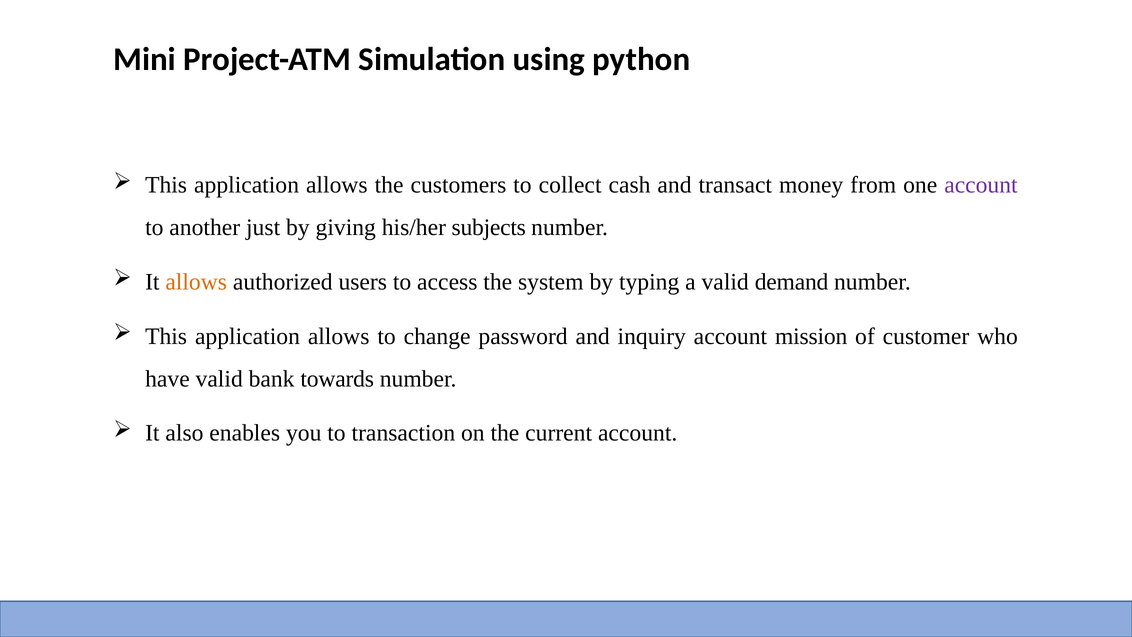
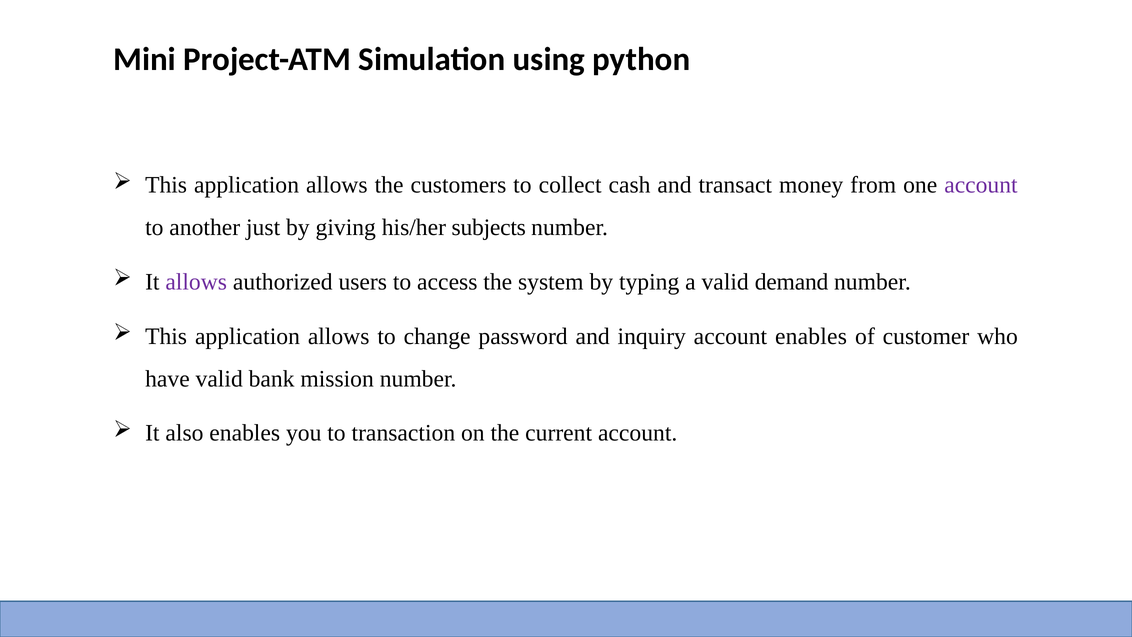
allows colour: orange -> purple (196, 282)
account mission: mission -> enables (811, 336)
towards: towards -> mission (337, 379)
